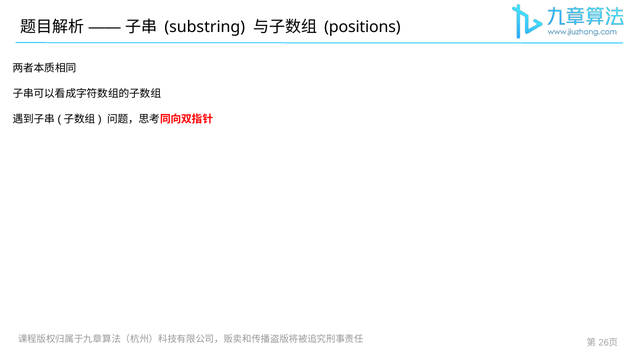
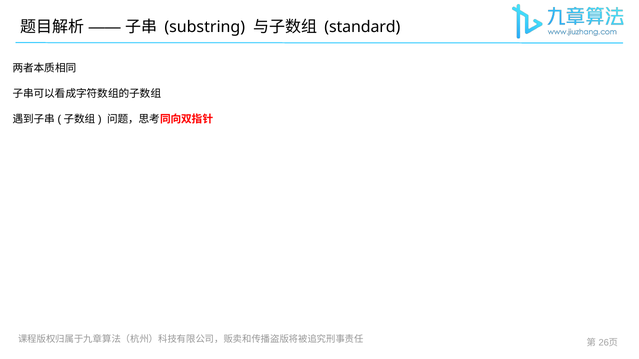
positions: positions -> standard (362, 27)
